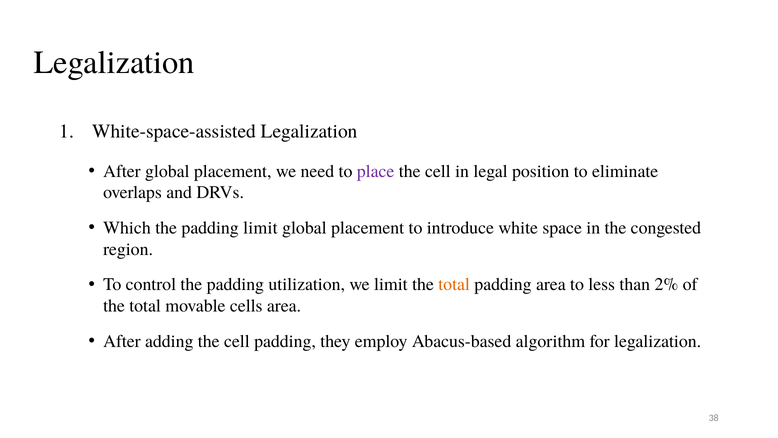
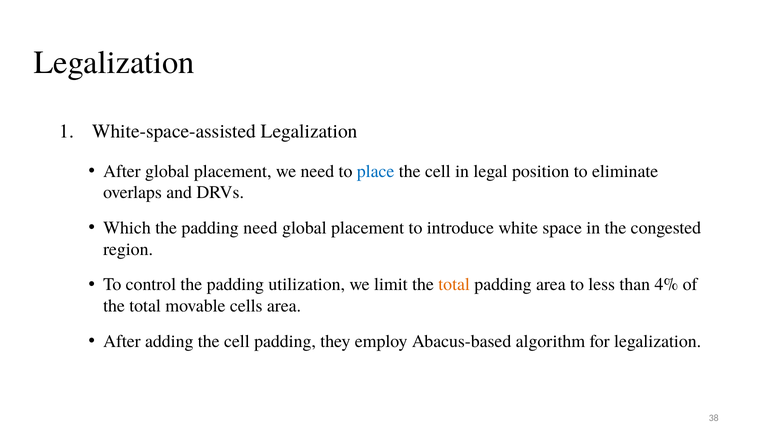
place colour: purple -> blue (376, 171)
padding limit: limit -> need (260, 228)
2%: 2% -> 4% (666, 284)
